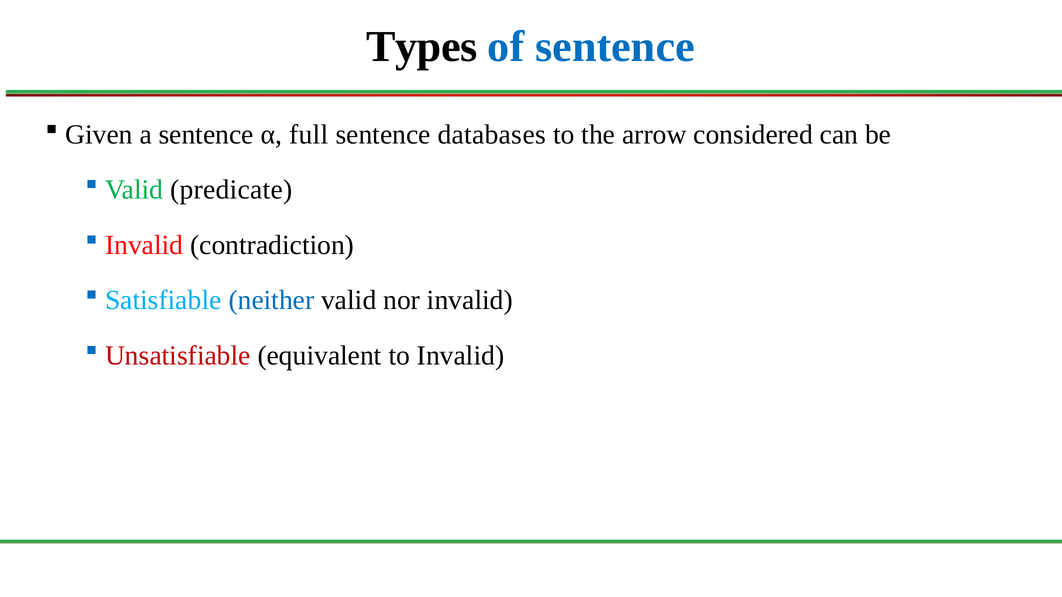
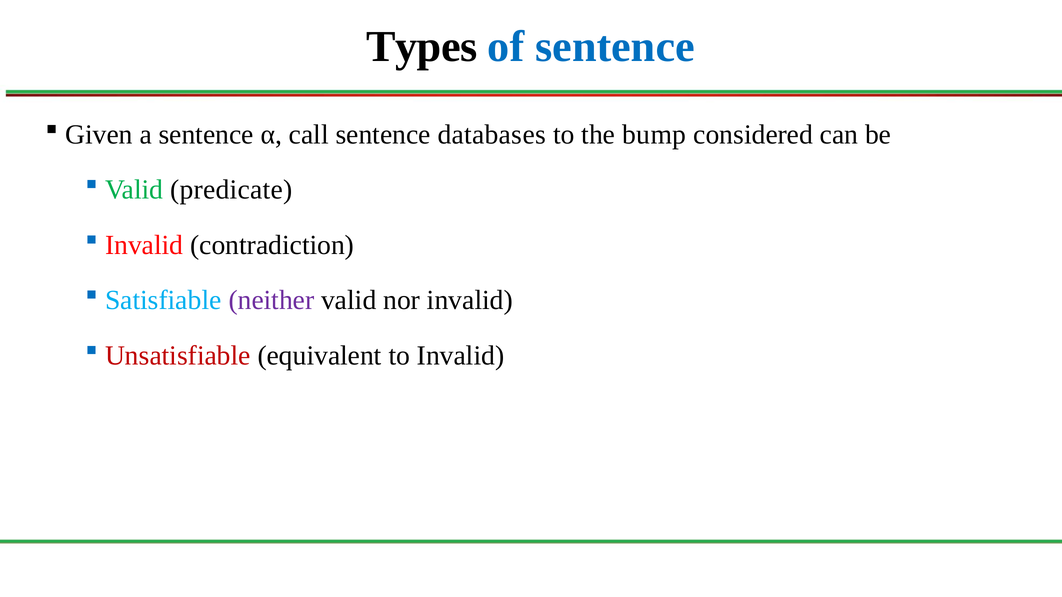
full: full -> call (309, 135)
arrow: arrow -> bump (654, 135)
neither colour: blue -> purple (271, 300)
